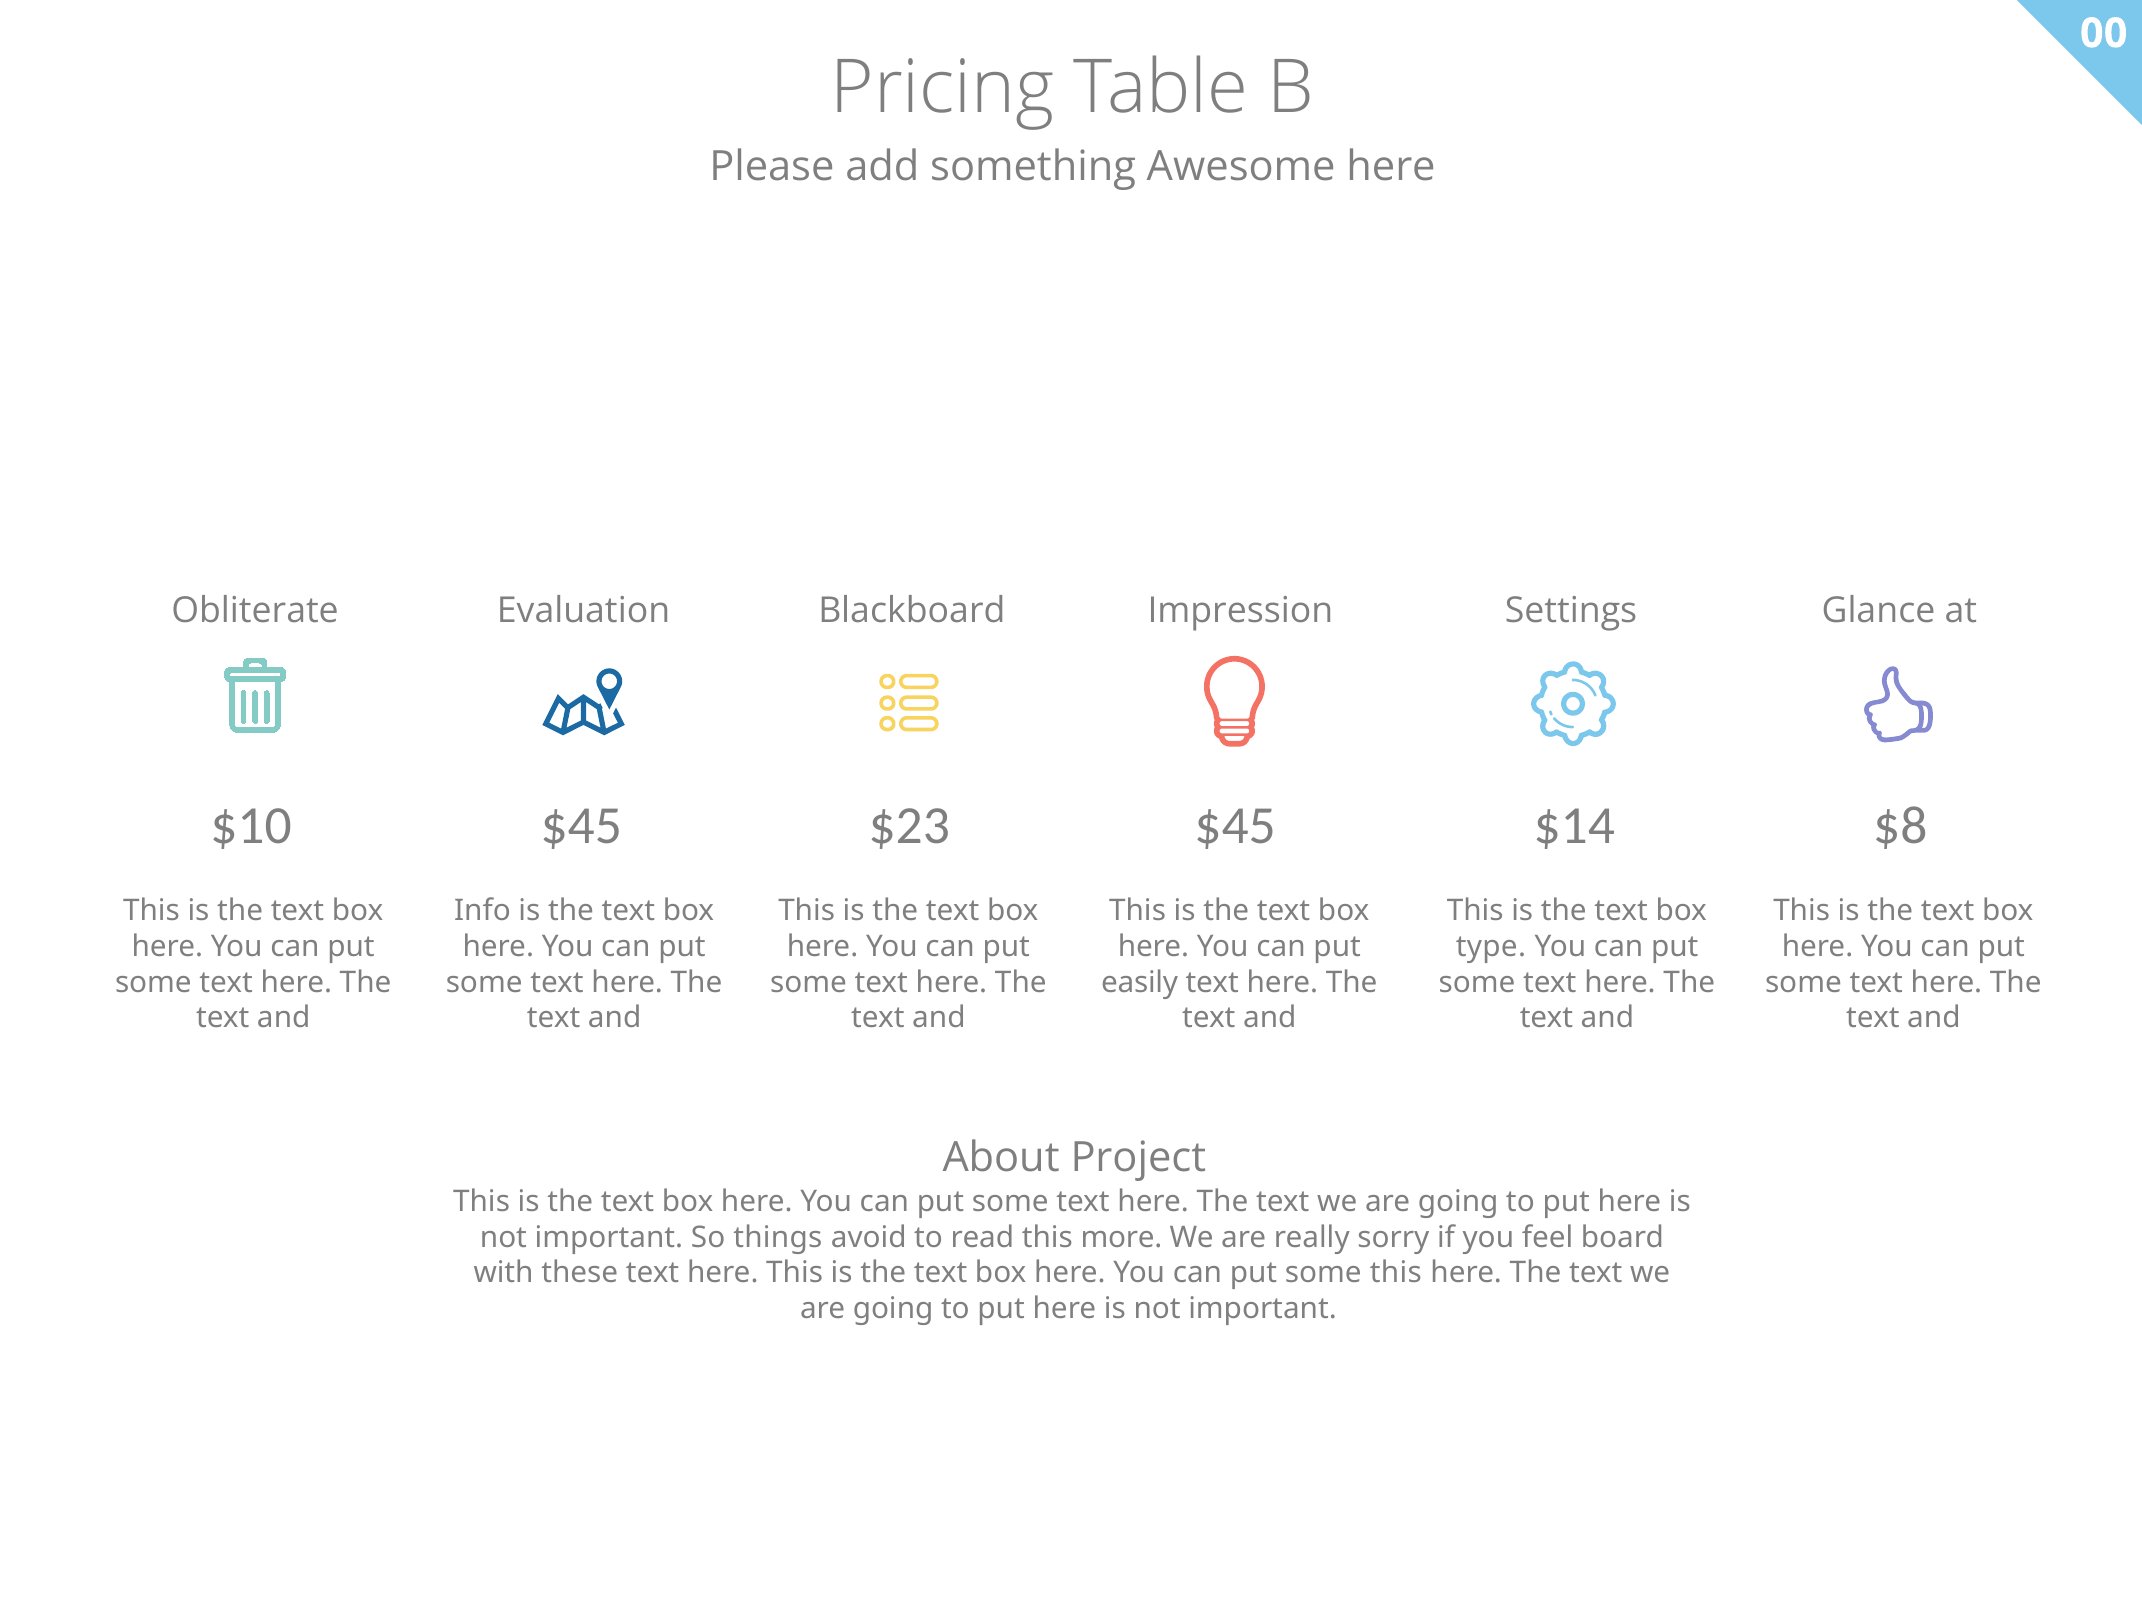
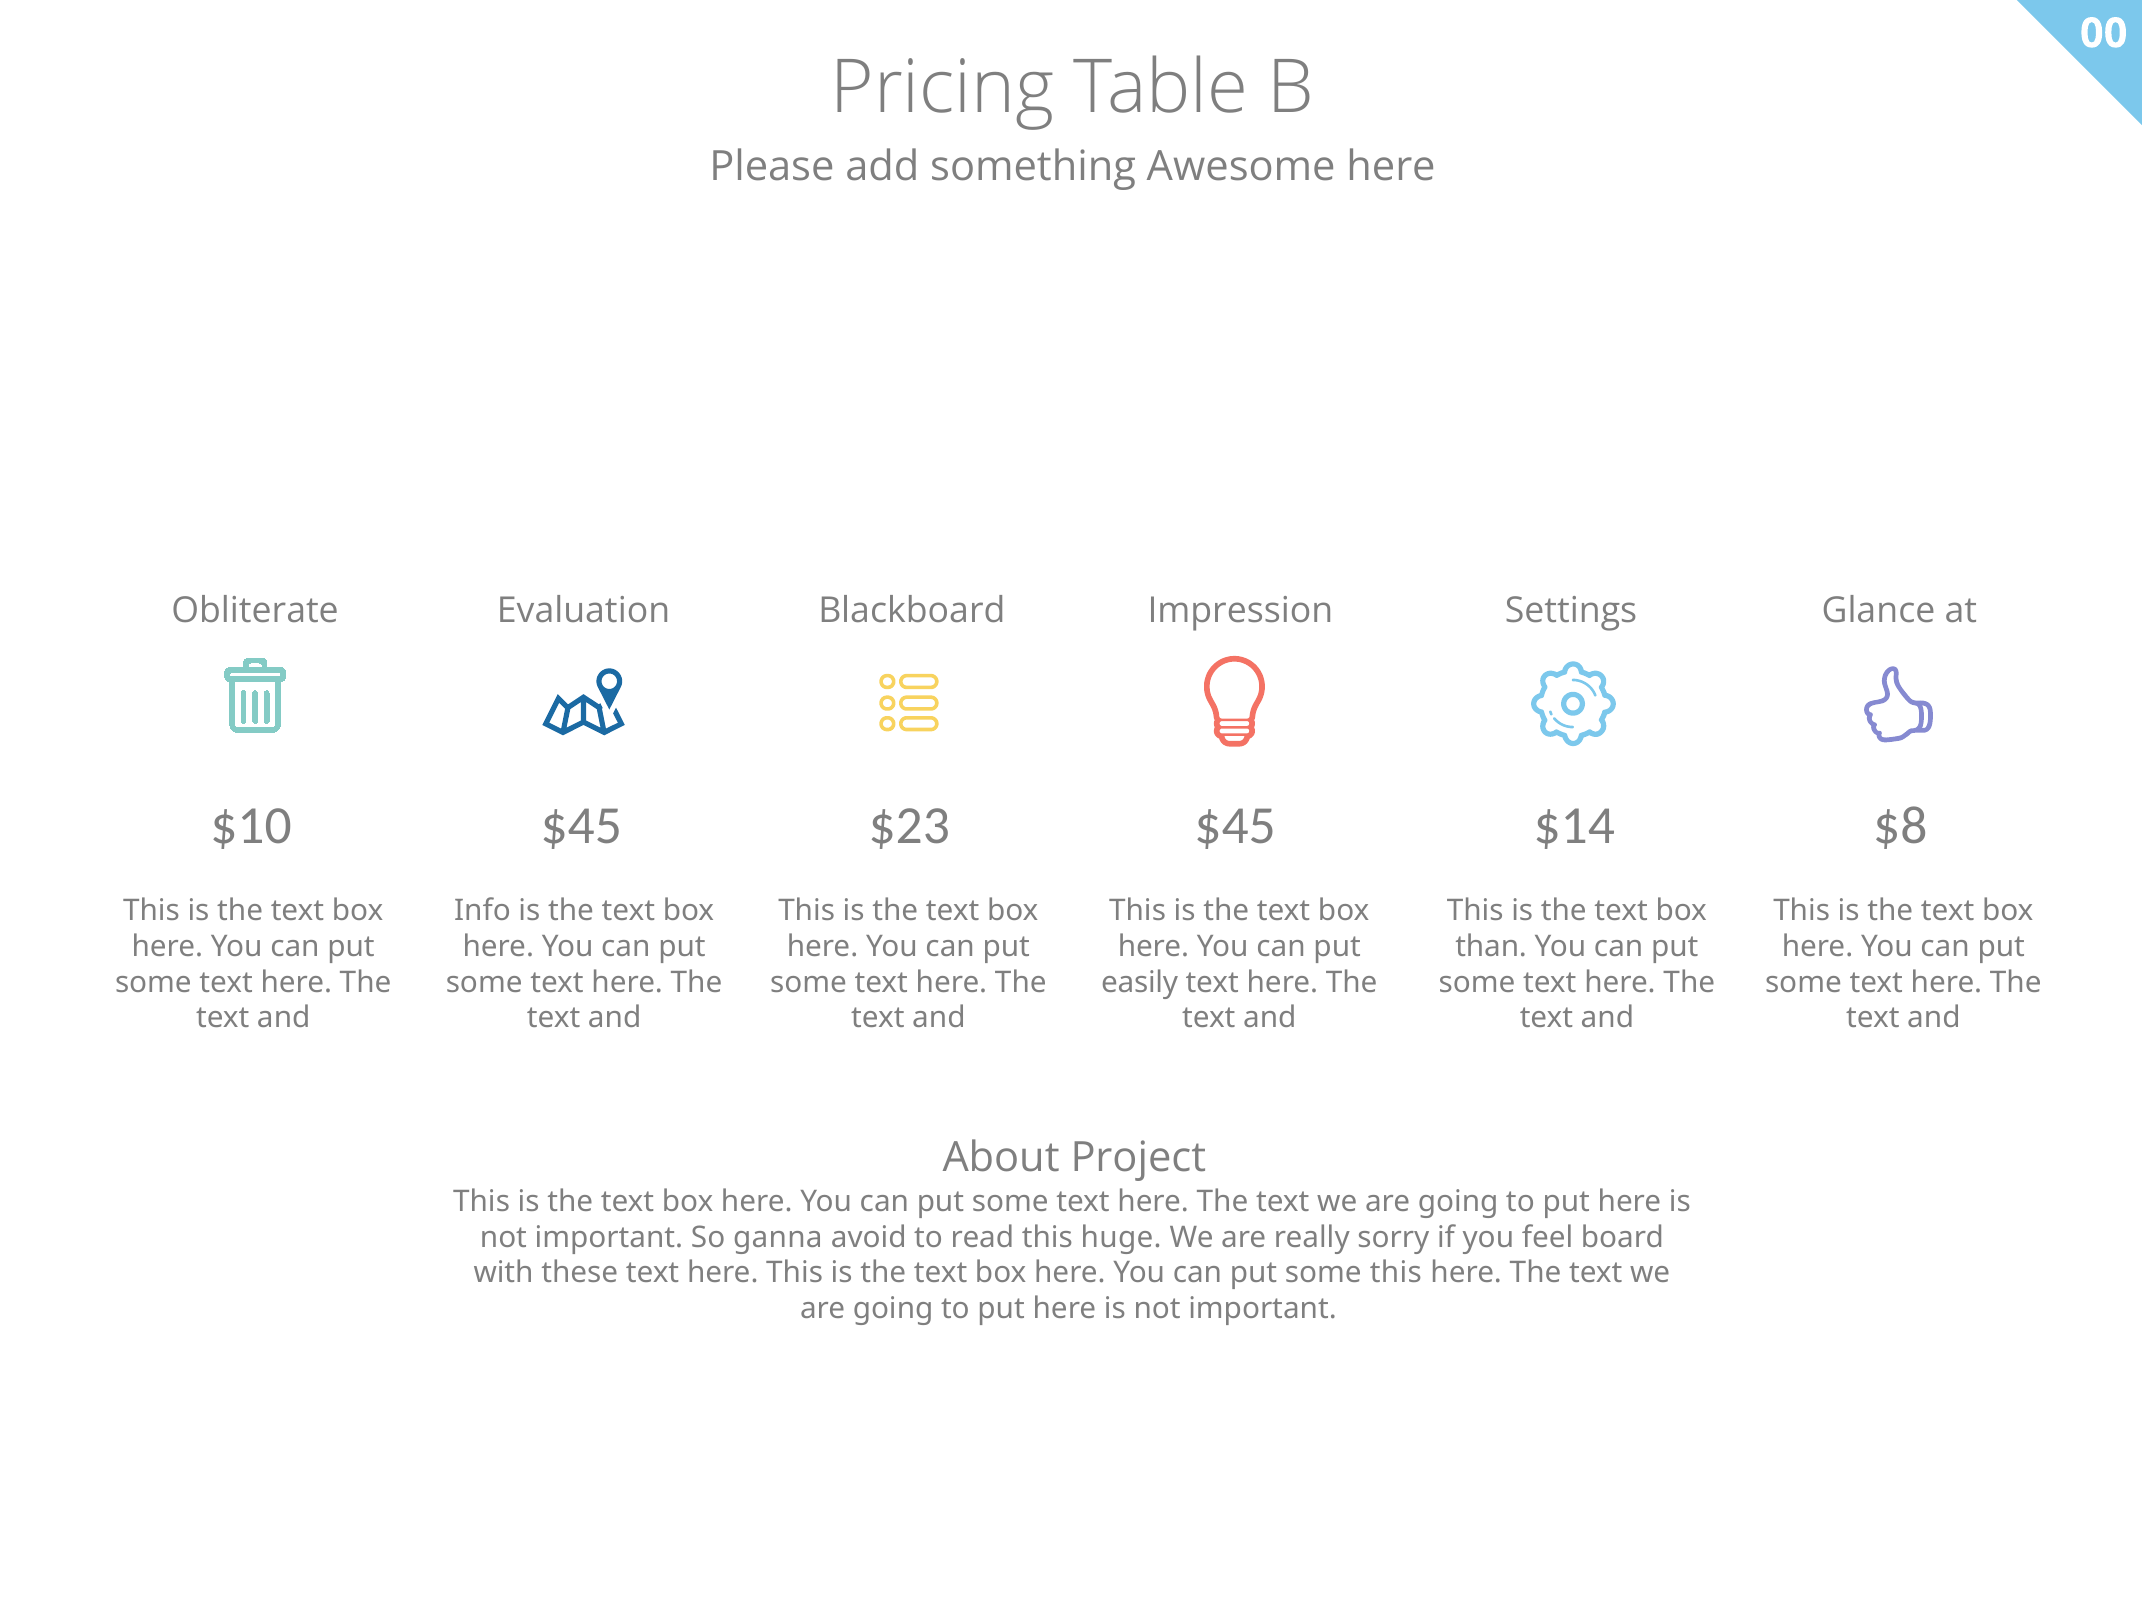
type: type -> than (1491, 946)
things: things -> ganna (778, 1237)
more: more -> huge (1121, 1237)
